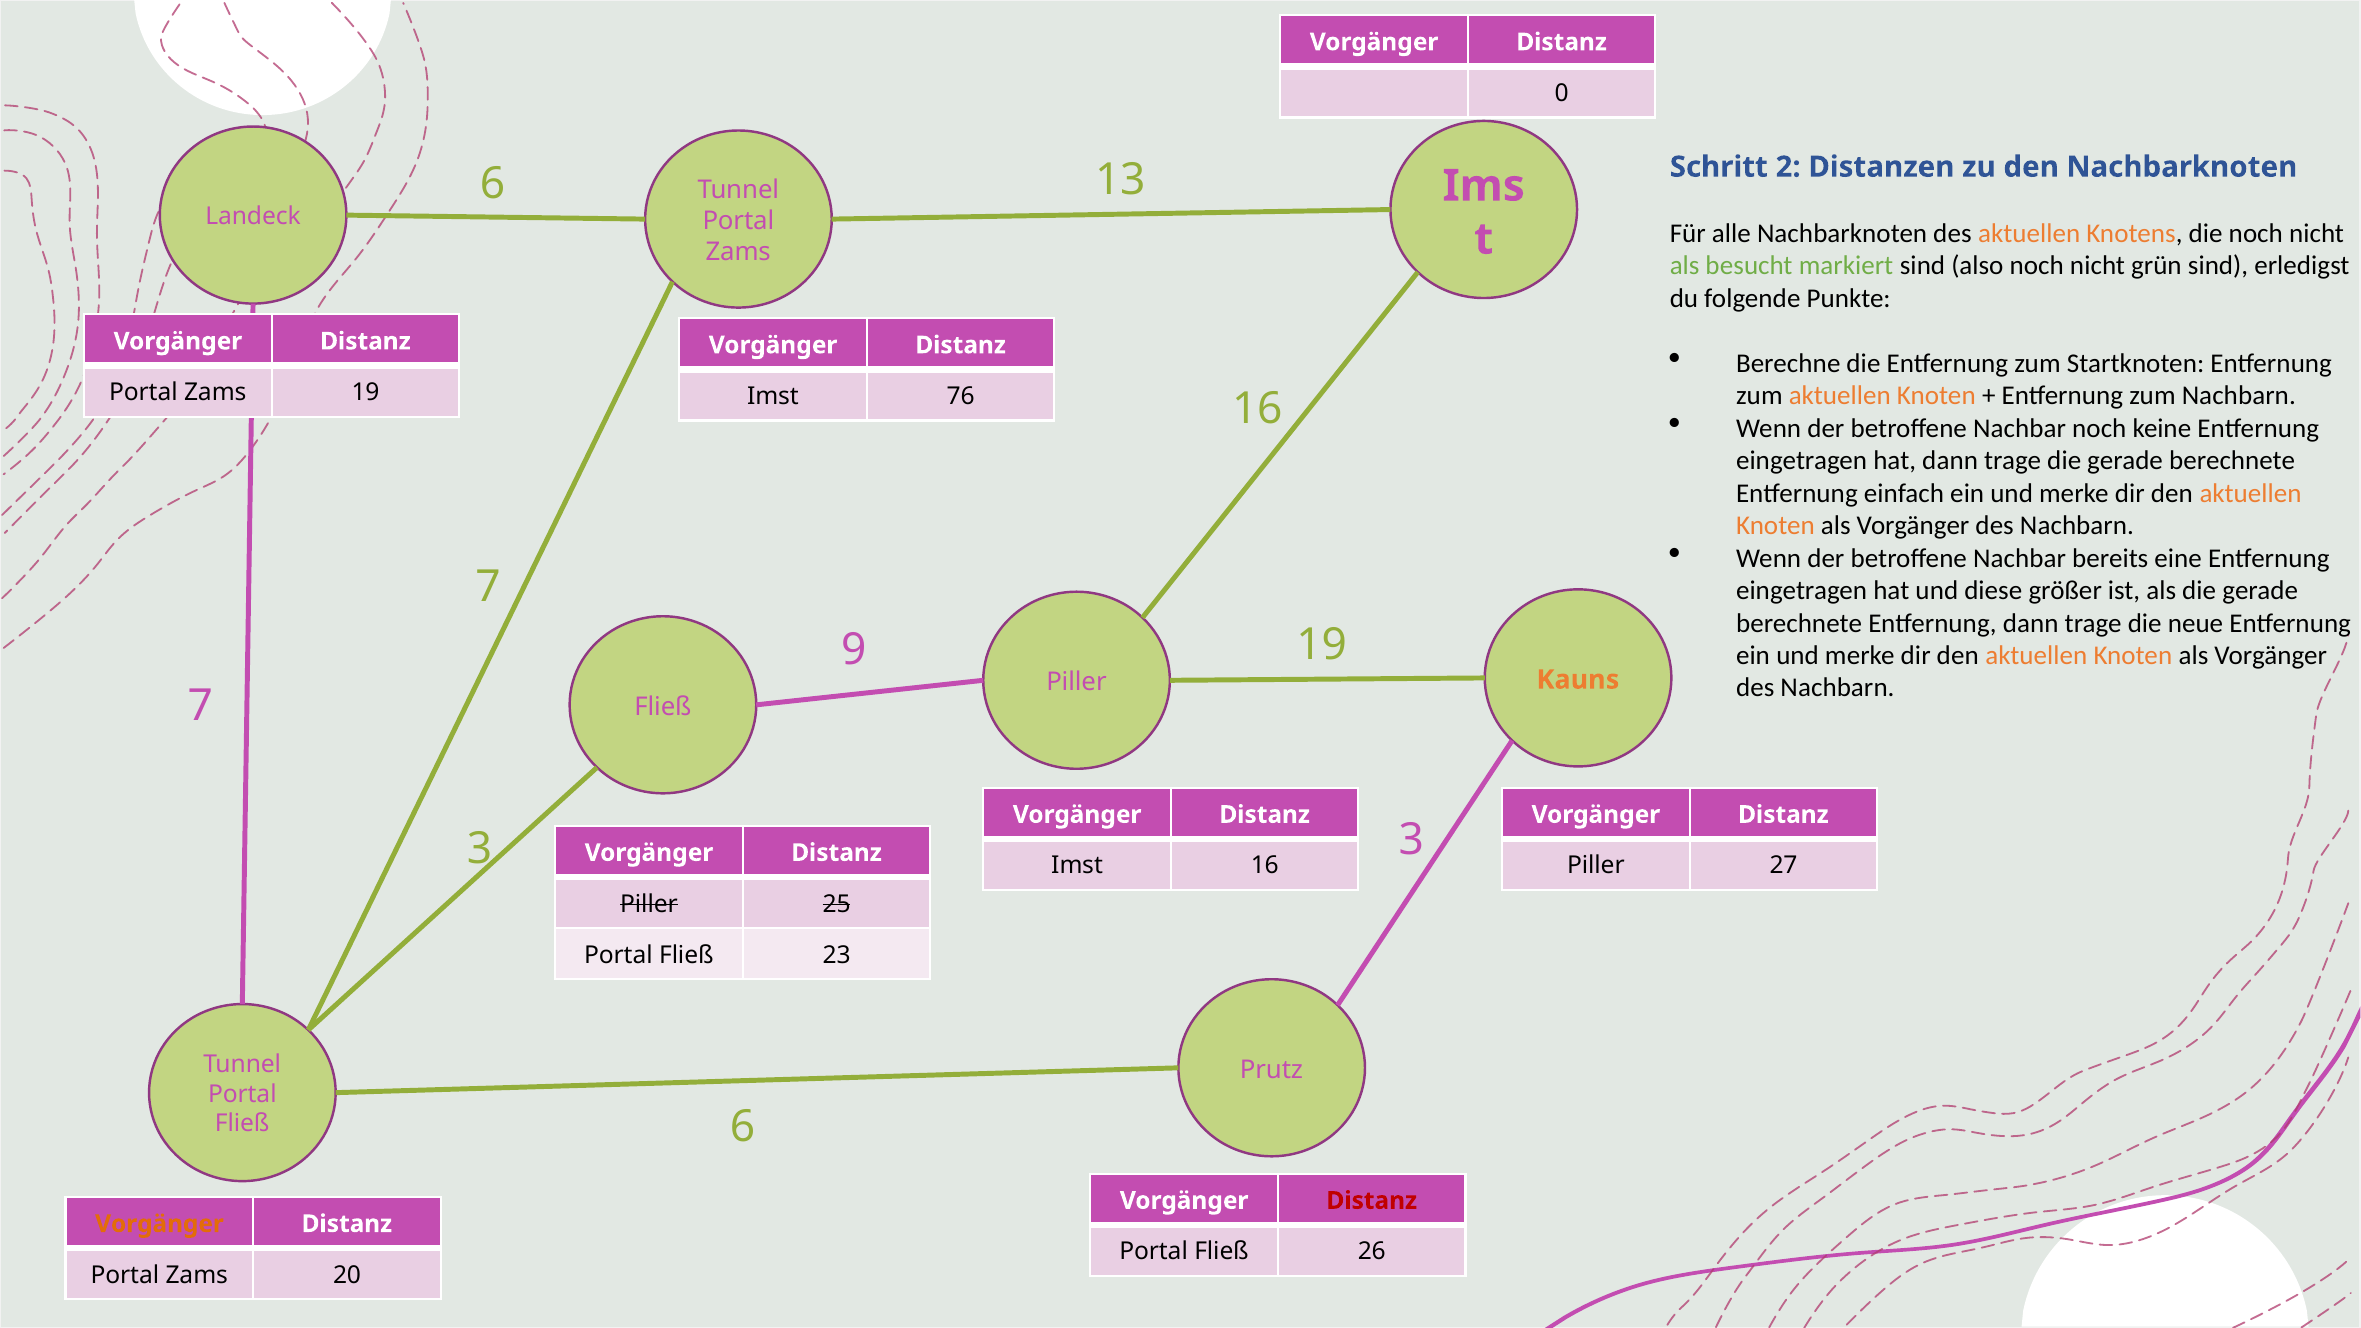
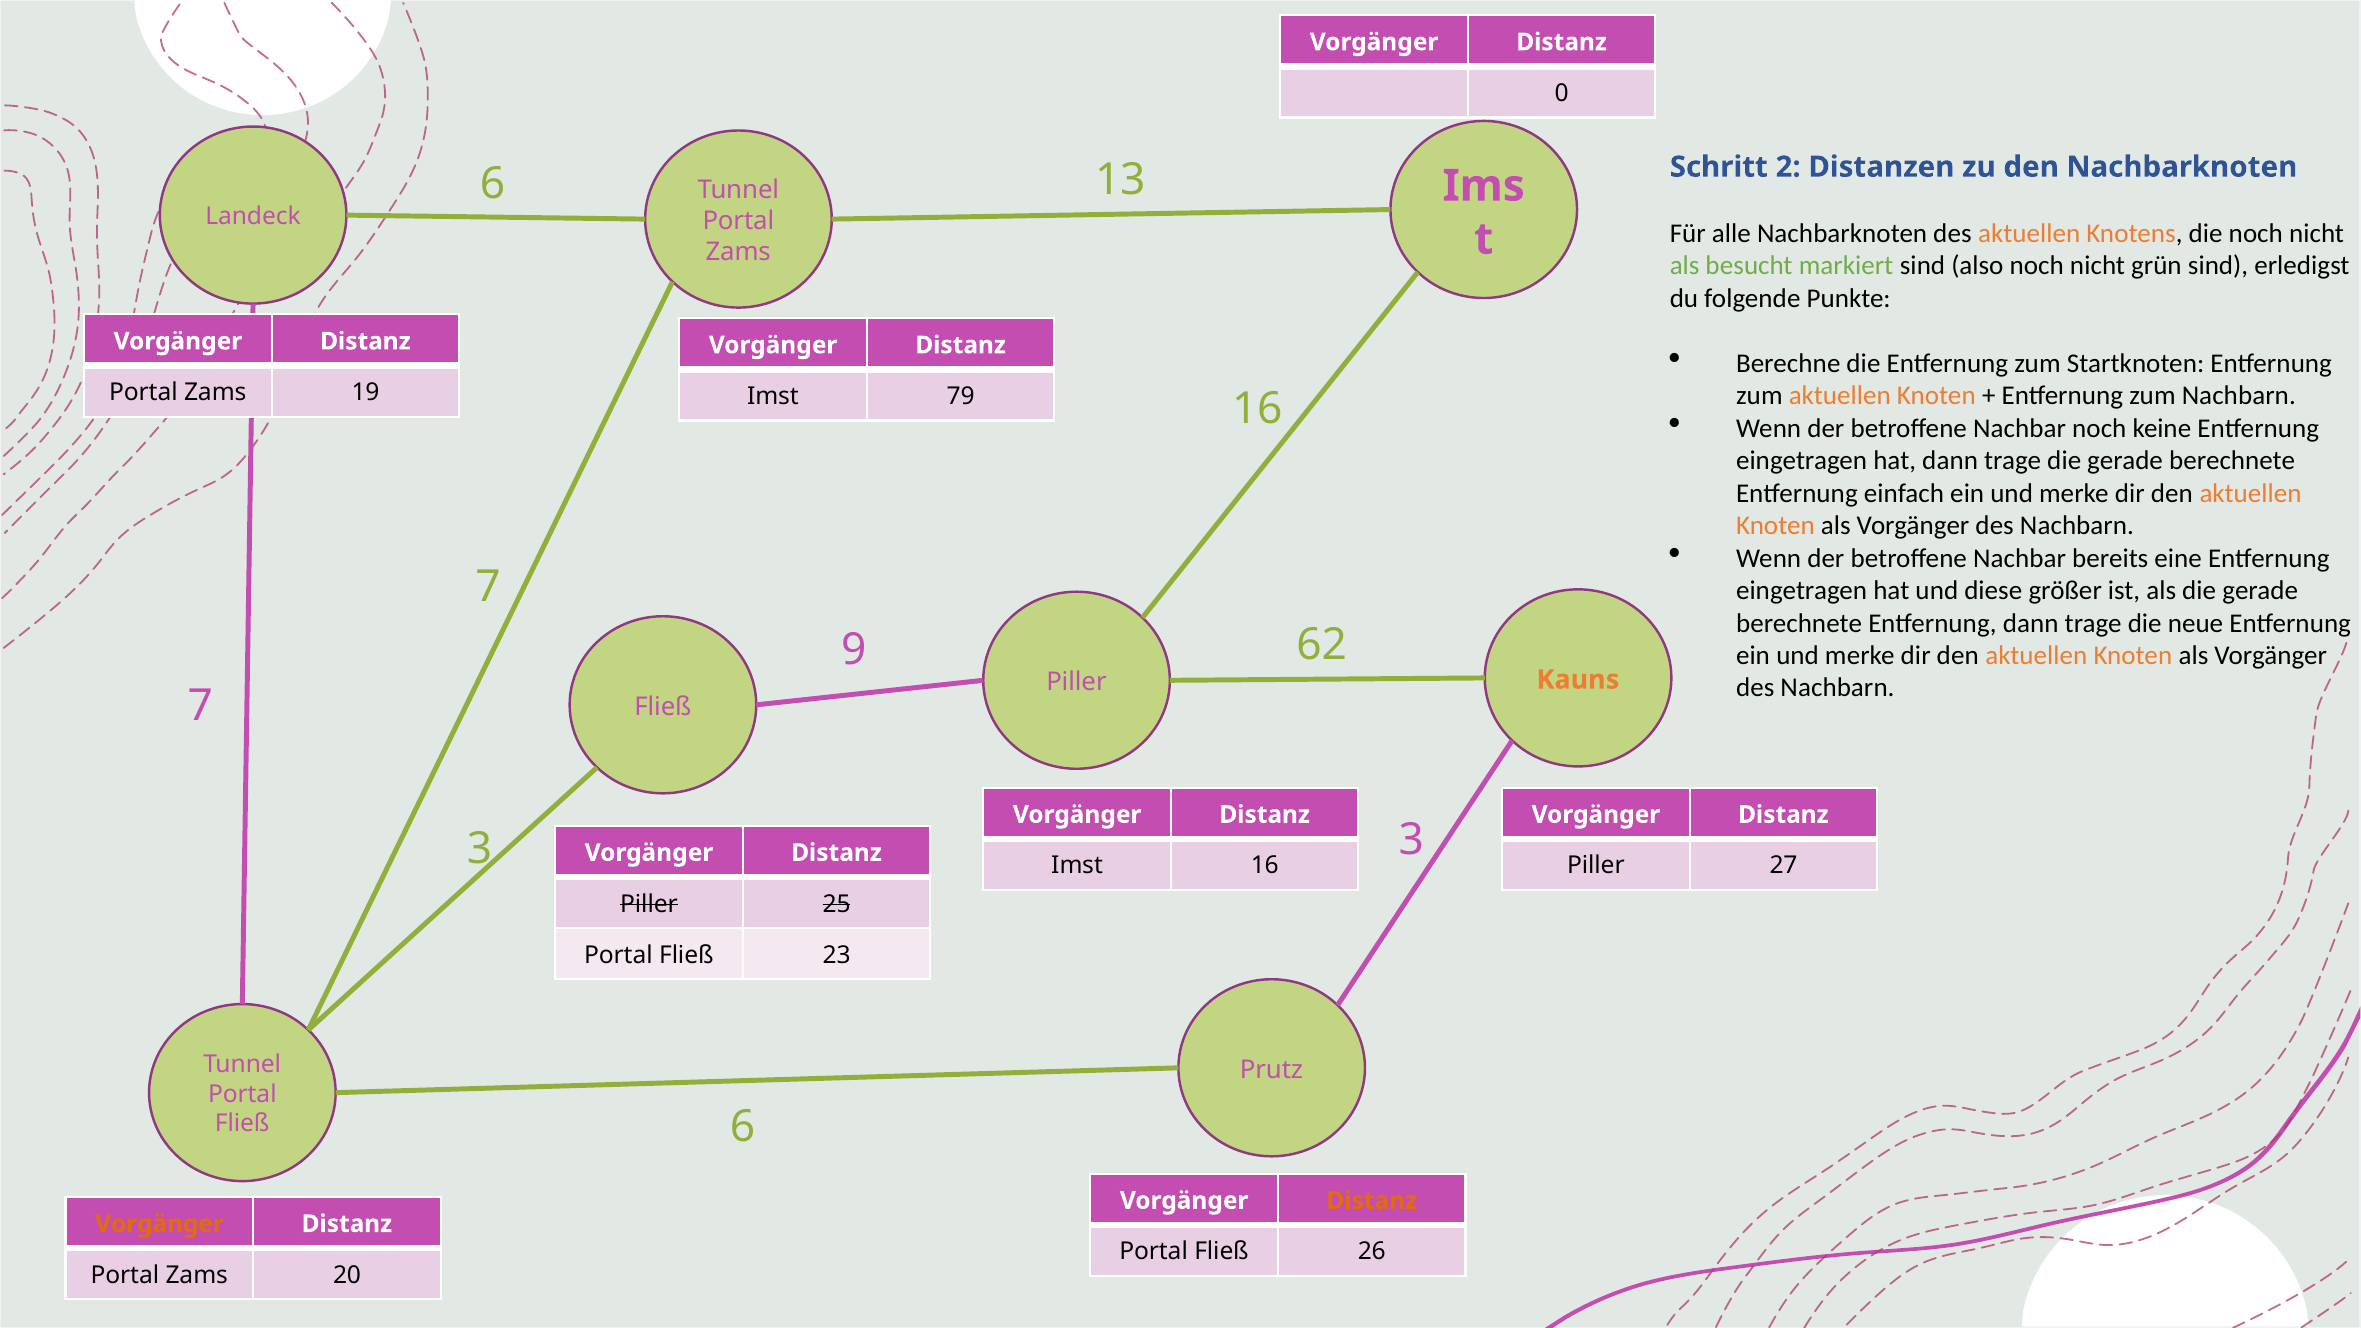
76: 76 -> 79 (961, 396)
9 19: 19 -> 62 (1322, 645)
Distanz colour: red -> orange (1372, 1201)
